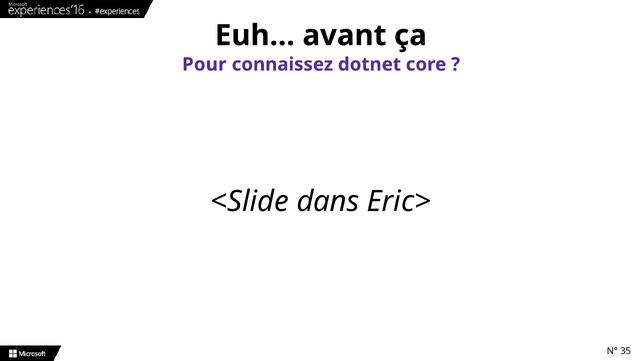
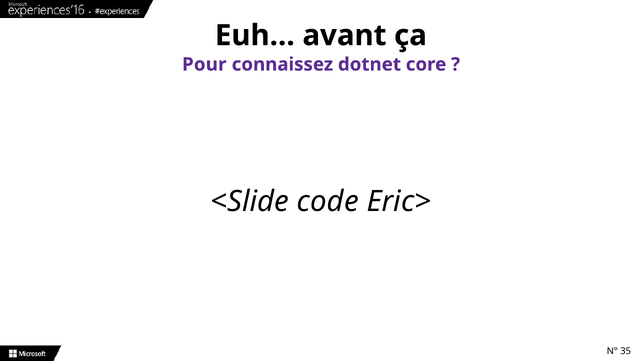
dans: dans -> code (328, 201)
